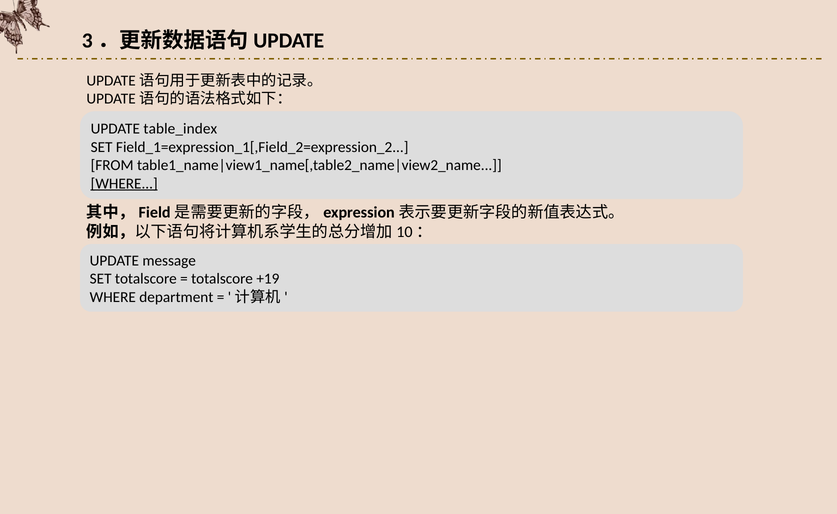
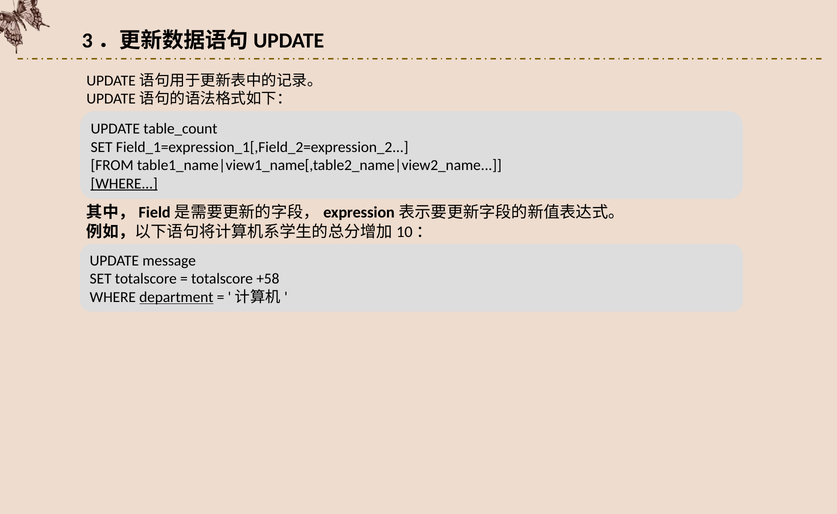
table_index: table_index -> table_count (180, 129)
+19: +19 -> +58 (268, 279)
department underline: none -> present (176, 298)
